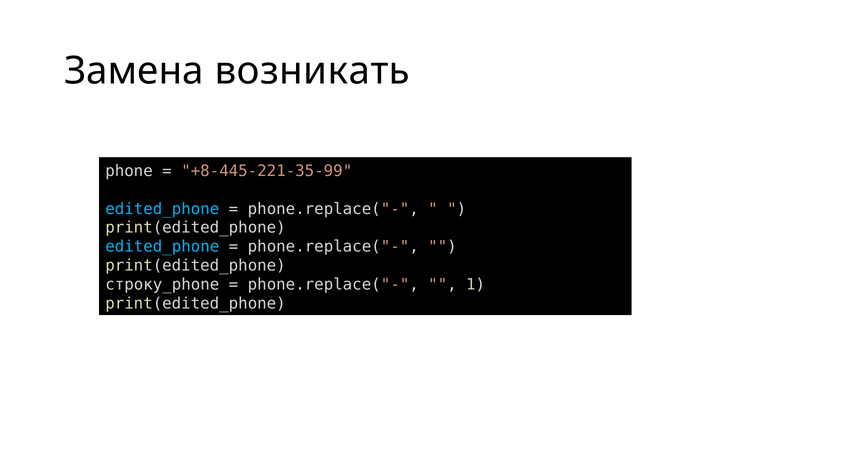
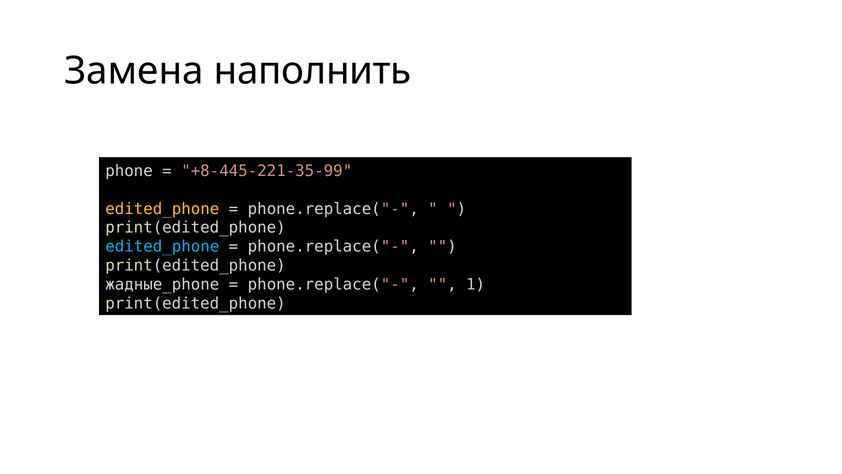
возникать: возникать -> наполнить (313, 71)
edited_phone colour: light blue -> yellow (162, 209)
строку_phone: строку_phone -> жадные_phone (162, 284)
